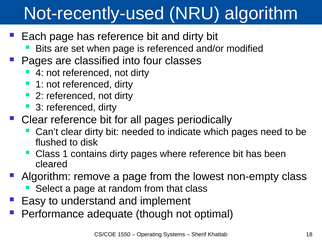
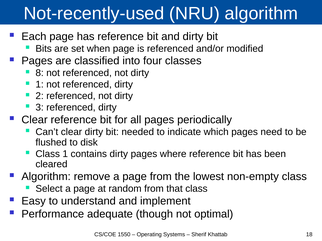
4: 4 -> 8 (40, 73)
